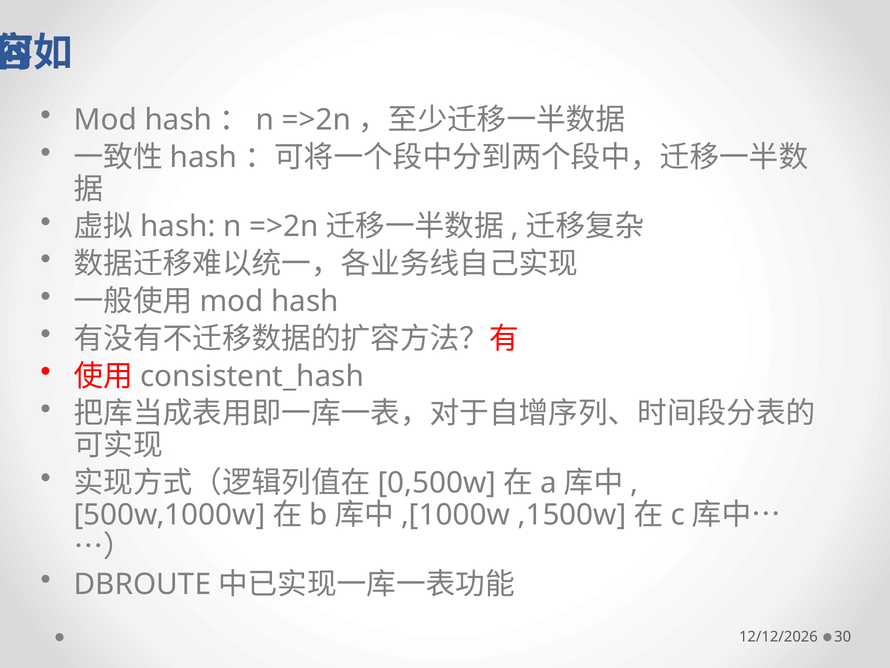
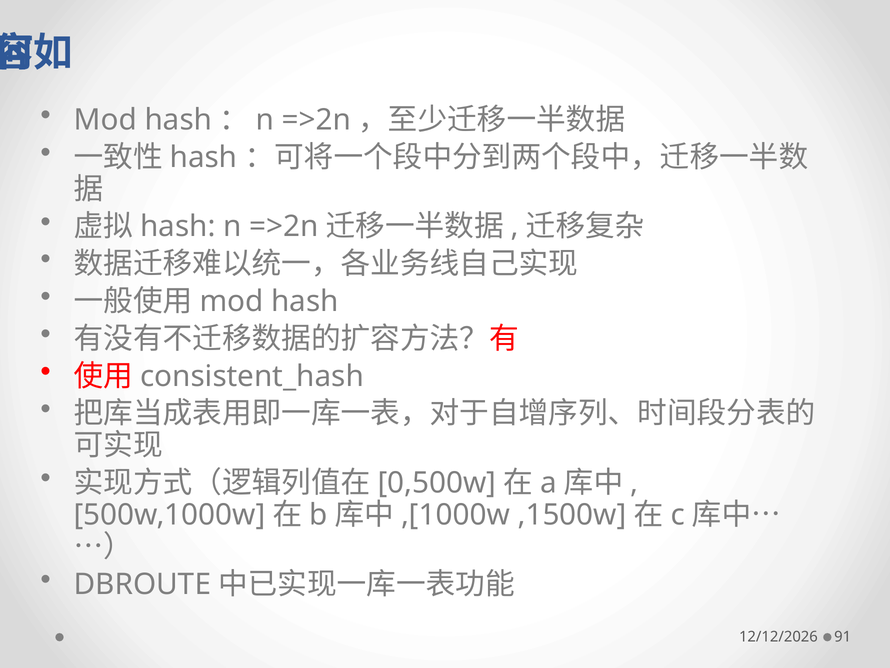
30: 30 -> 91 (843, 636)
